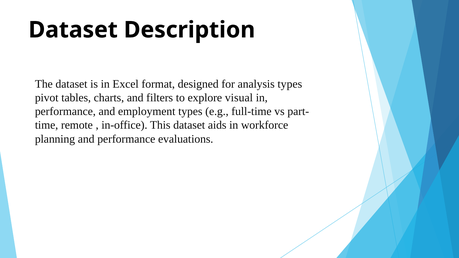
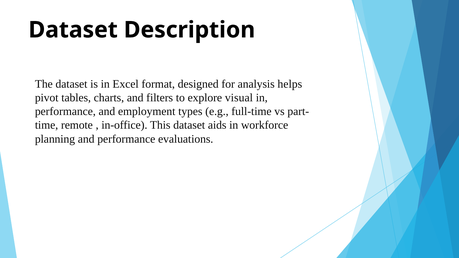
analysis types: types -> helps (290, 84)
